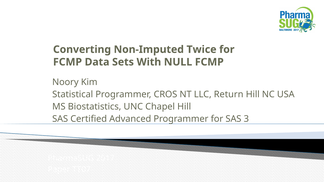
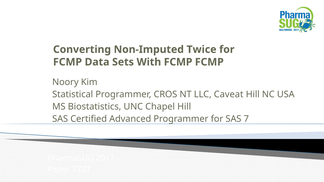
With NULL: NULL -> FCMP (178, 62)
Return: Return -> Caveat (229, 95)
3: 3 -> 7 (246, 119)
